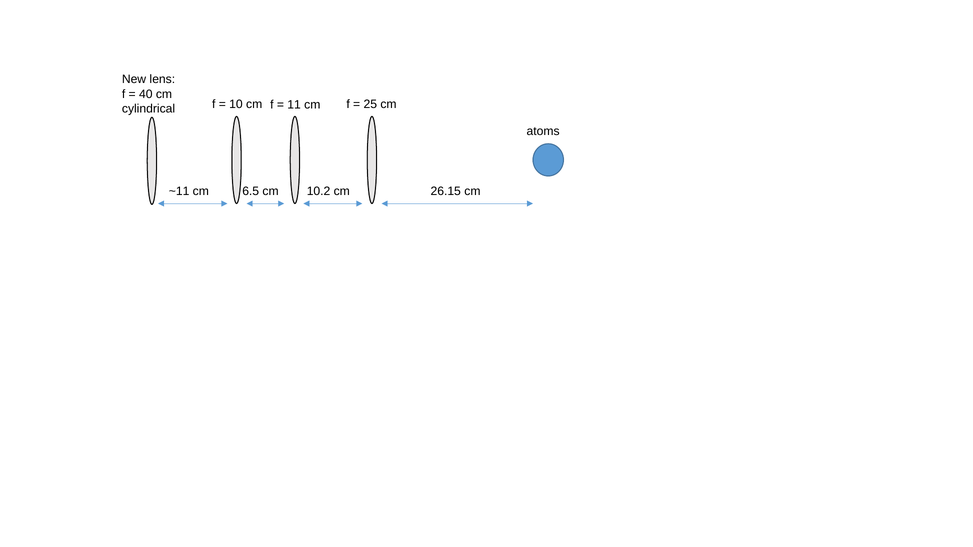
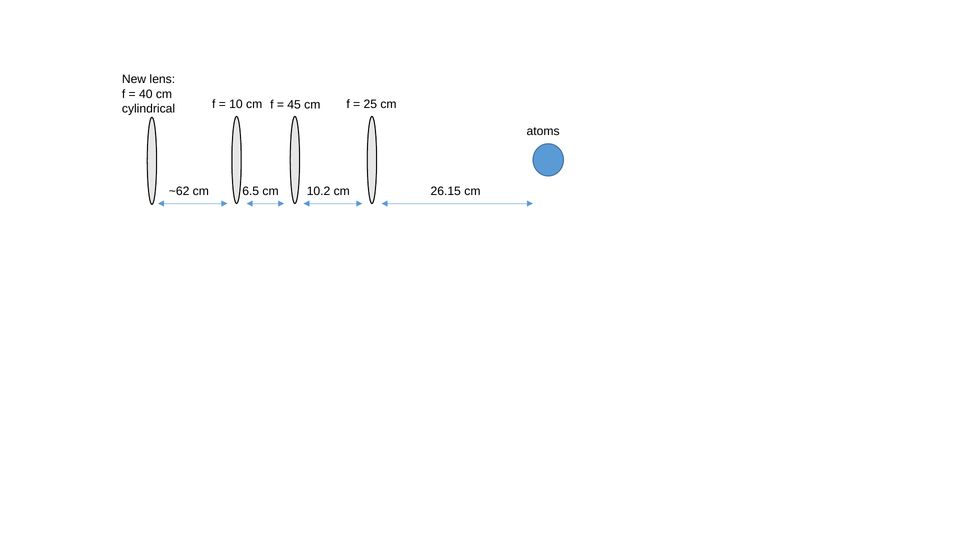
11: 11 -> 45 (294, 105)
~11: ~11 -> ~62 (179, 191)
